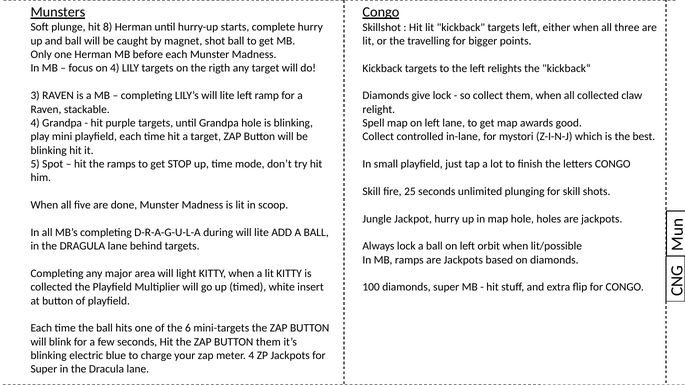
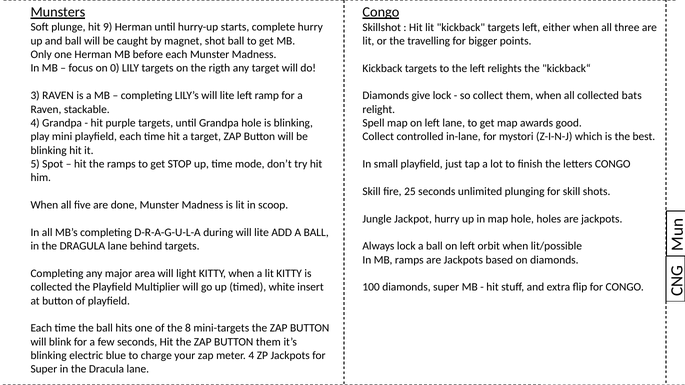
8: 8 -> 9 (108, 27)
on 4: 4 -> 0 (115, 68)
claw: claw -> bats (632, 96)
6: 6 -> 8 (188, 328)
